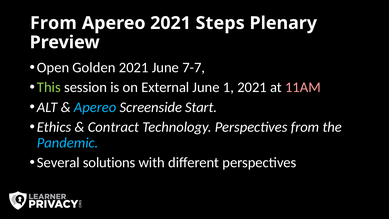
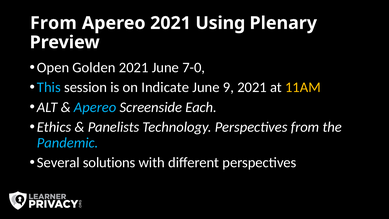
Steps: Steps -> Using (220, 23)
7-7: 7-7 -> 7-0 (194, 67)
This colour: light green -> light blue (49, 87)
External: External -> Indicate (165, 87)
1: 1 -> 9 (228, 87)
11AM colour: pink -> yellow (303, 87)
Start: Start -> Each (201, 107)
Contract: Contract -> Panelists (114, 127)
